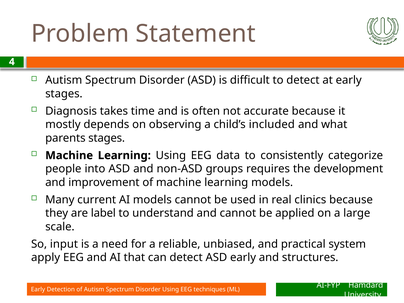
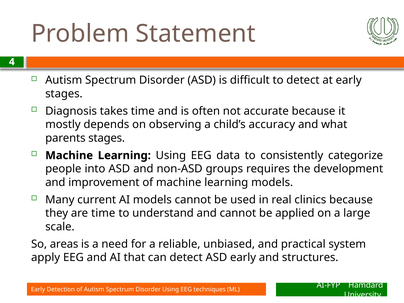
included: included -> accuracy (272, 125)
are label: label -> time (103, 213)
input: input -> areas (64, 244)
